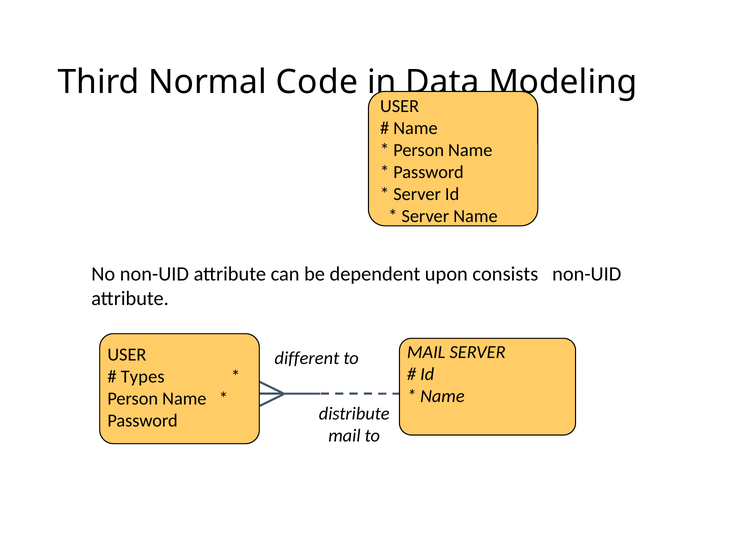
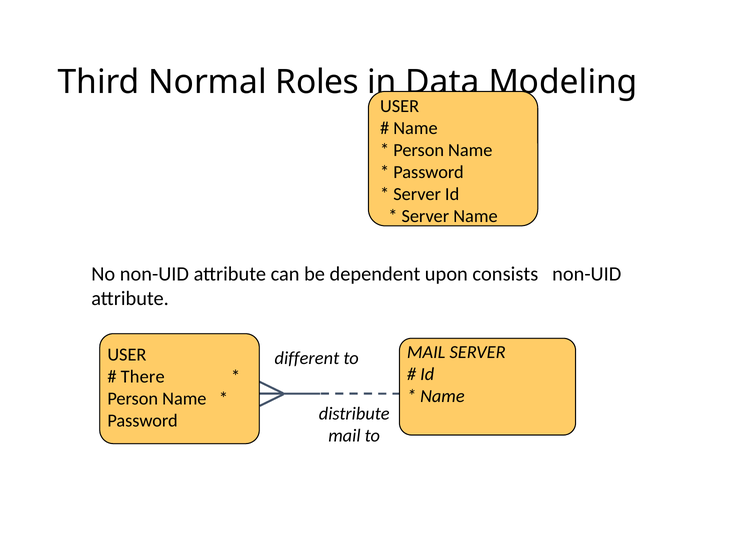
Code: Code -> Roles (317, 82)
Types: Types -> There (143, 376)
